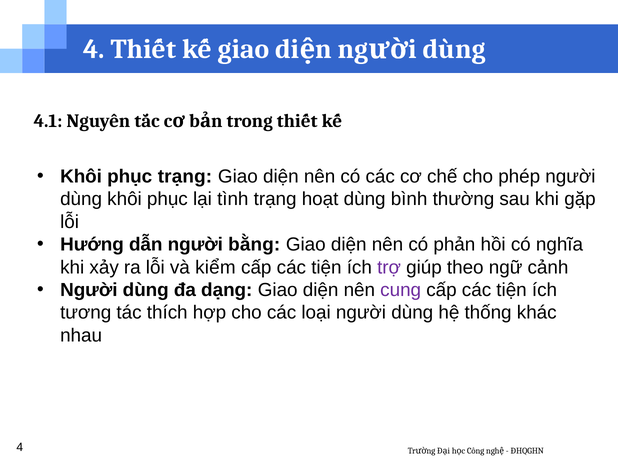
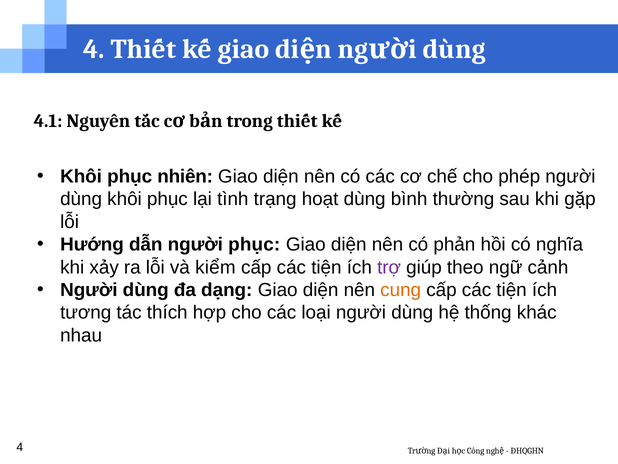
phục trạng: trạng -> nhiên (185, 176)
người bằng: bằng -> phục (254, 244)
cung colour: purple -> orange (401, 290)
